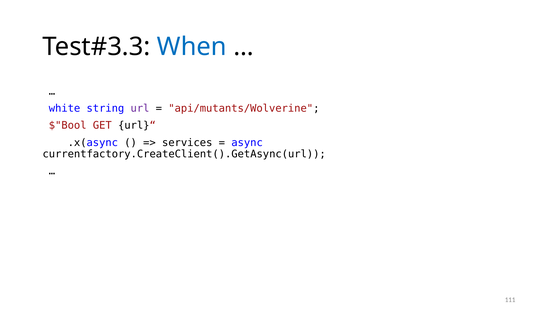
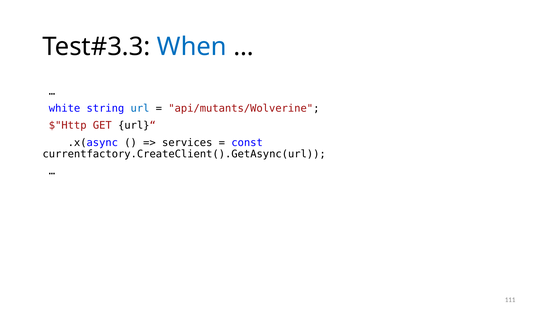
url colour: purple -> blue (140, 108)
$"Bool: $"Bool -> $"Http (68, 125)
async: async -> const (247, 143)
